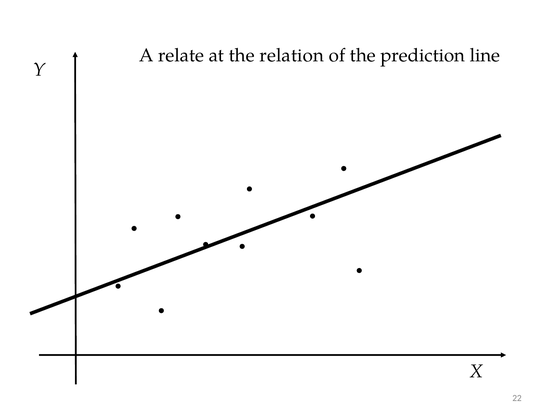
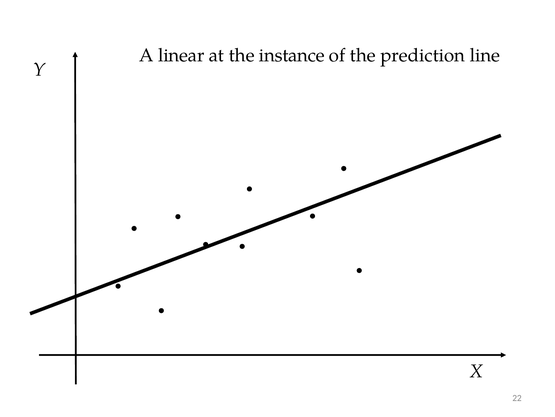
relate: relate -> linear (181, 55)
relation: relation -> instance (292, 55)
